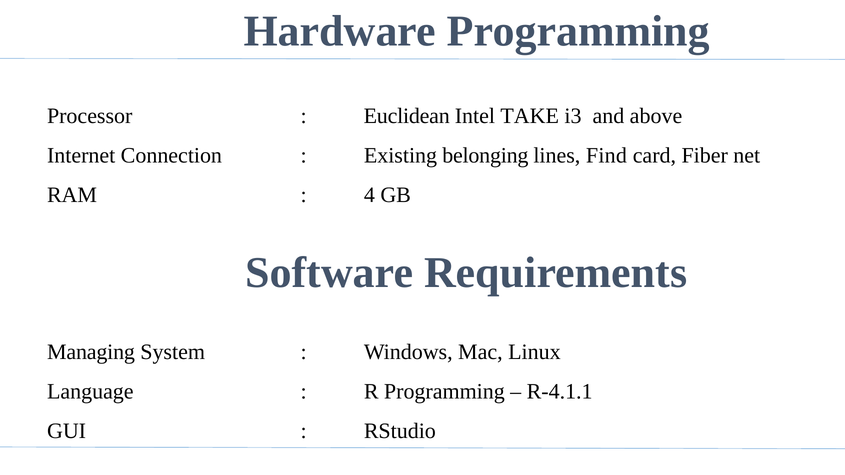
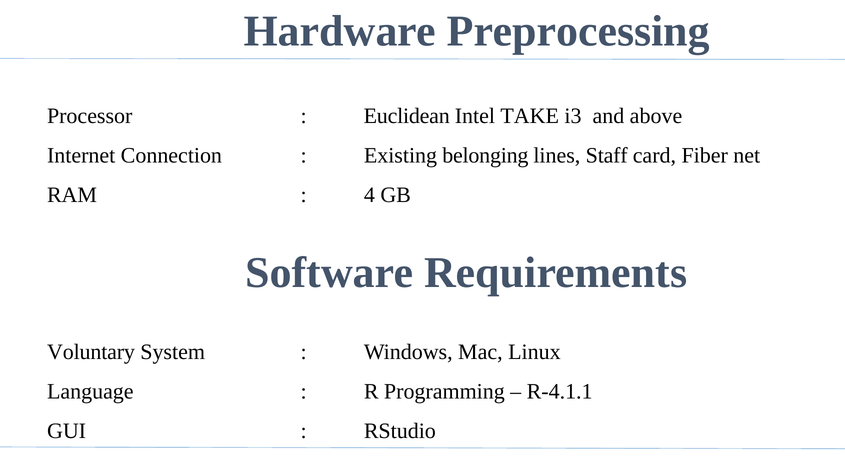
Hardware Programming: Programming -> Preprocessing (578, 31)
Find: Find -> Staff (607, 156)
Managing: Managing -> Voluntary (91, 352)
